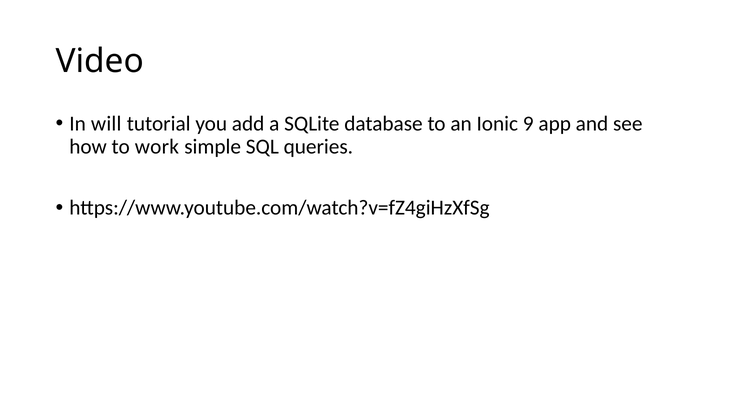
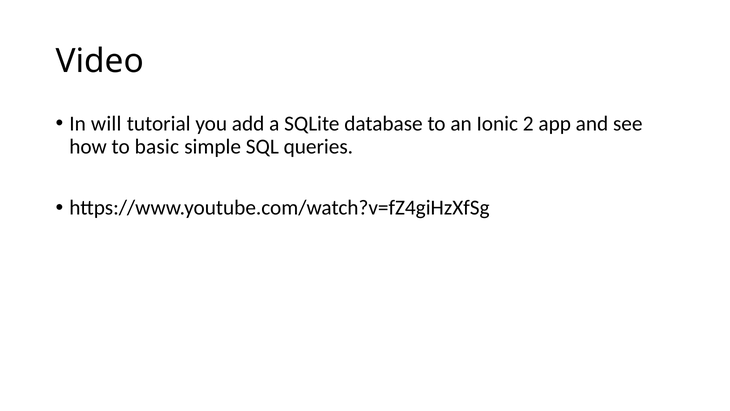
9: 9 -> 2 (528, 123)
work: work -> basic (157, 146)
